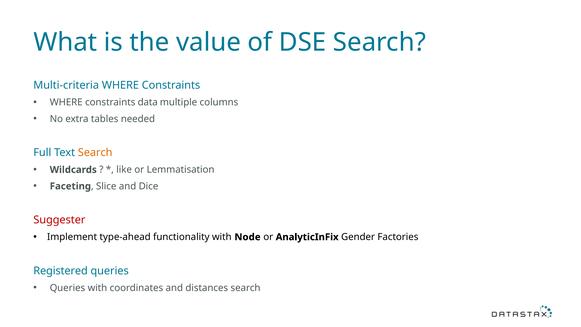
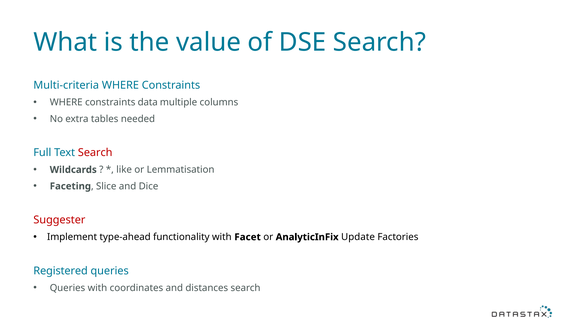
Search colour: orange -> red (95, 153)
Node: Node -> Facet (248, 237)
Gender: Gender -> Update (358, 237)
